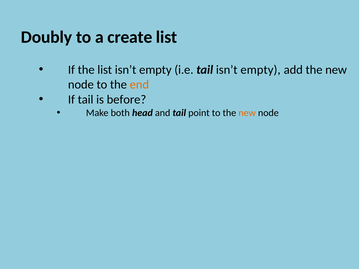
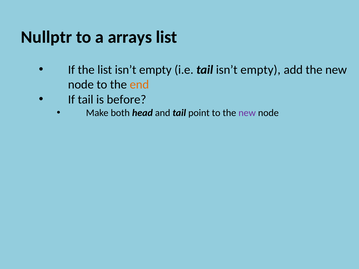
Doubly: Doubly -> Nullptr (46, 37)
create: create -> arrays (130, 37)
new colour: orange -> purple (247, 113)
